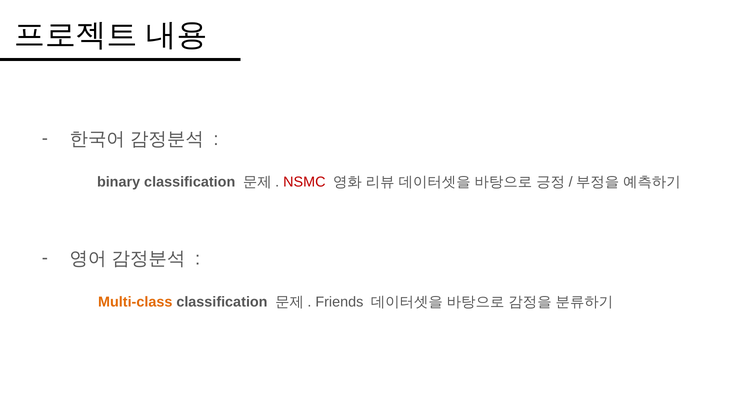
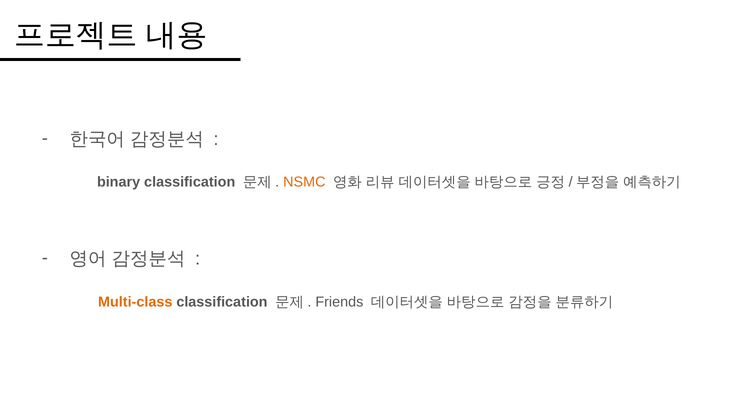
NSMC colour: red -> orange (304, 183)
